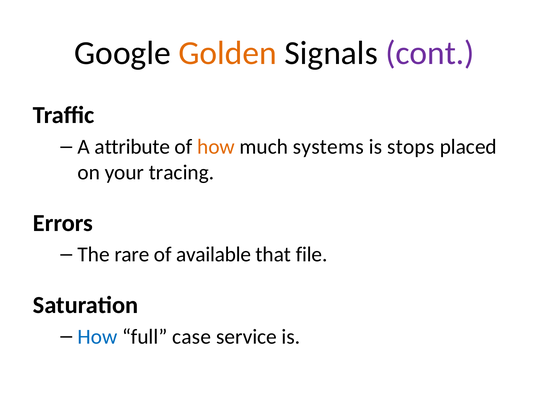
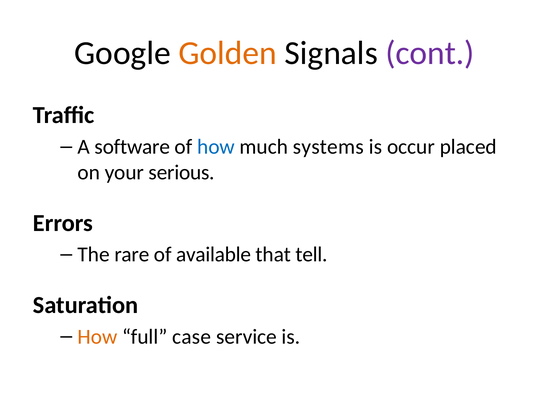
attribute: attribute -> software (132, 147)
how colour: orange -> blue (216, 147)
stops: stops -> occur (411, 147)
tracing: tracing -> serious (182, 172)
file: file -> tell (312, 254)
How colour: blue -> orange (97, 336)
